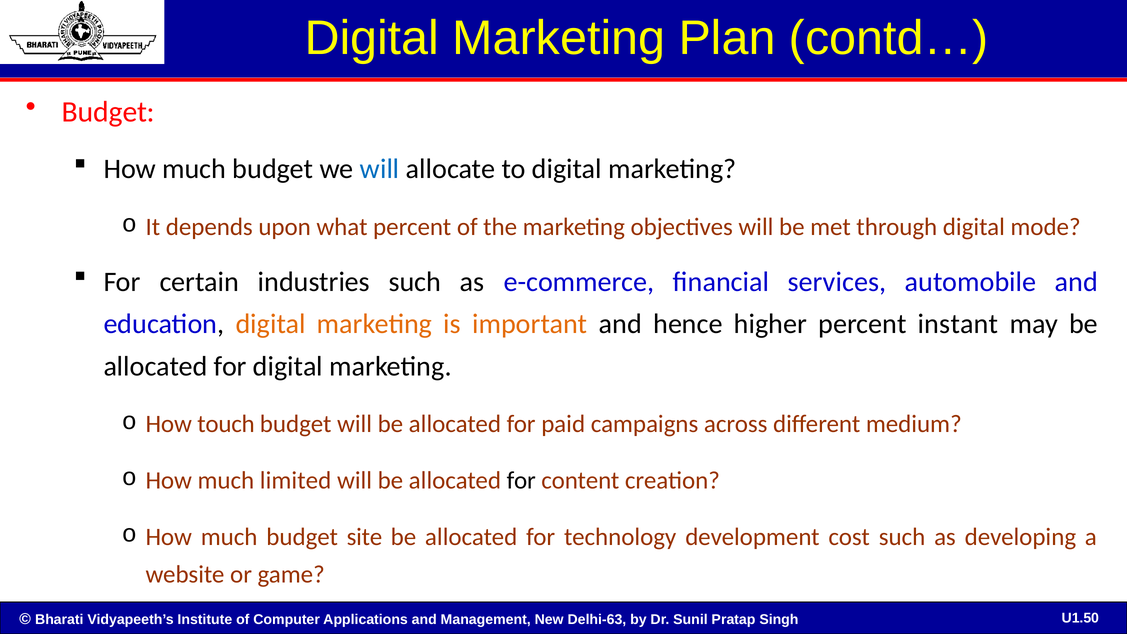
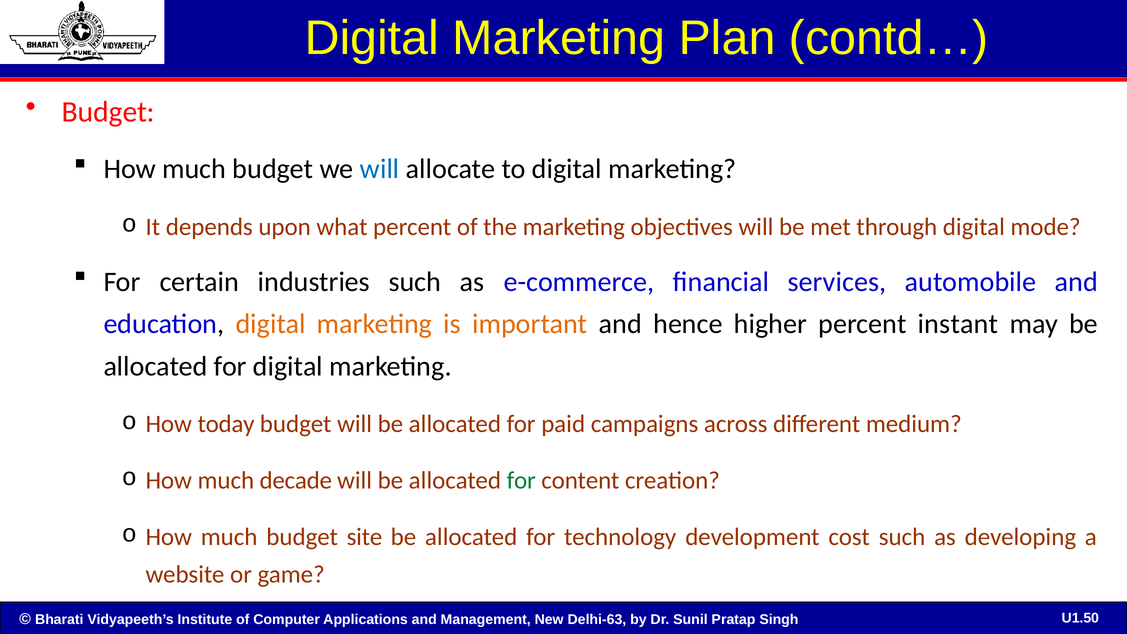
touch: touch -> today (226, 424)
limited: limited -> decade (296, 480)
for colour: black -> green (521, 480)
